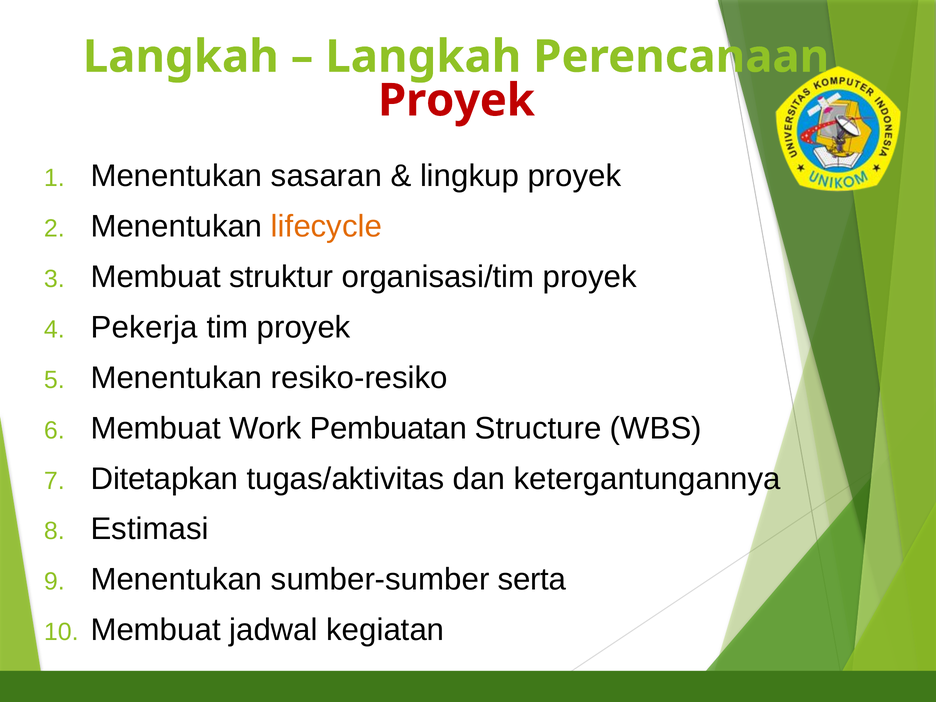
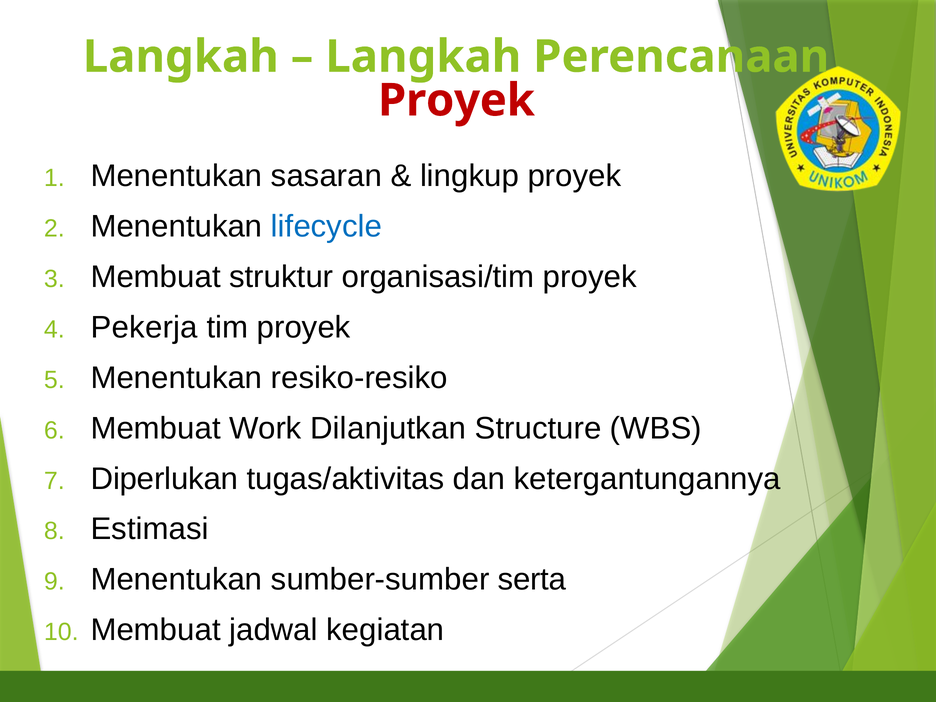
lifecycle colour: orange -> blue (326, 226)
Pembuatan: Pembuatan -> Dilanjutkan (388, 428)
Ditetapkan: Ditetapkan -> Diperlukan (164, 479)
